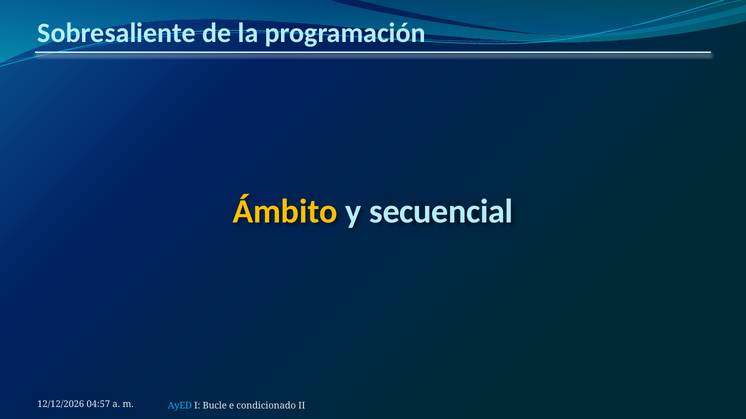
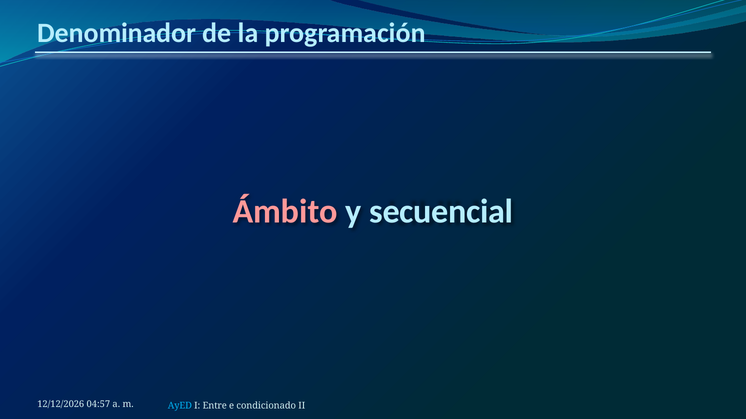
Sobresaliente: Sobresaliente -> Denominador (117, 33)
Ámbito colour: yellow -> pink (285, 212)
Bucle: Bucle -> Entre (215, 406)
